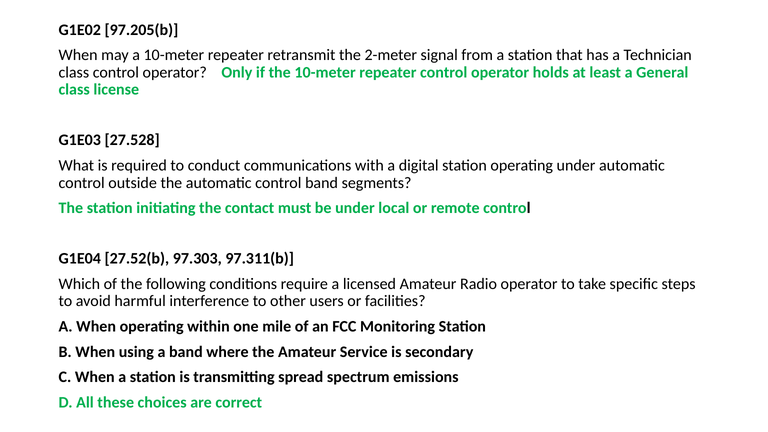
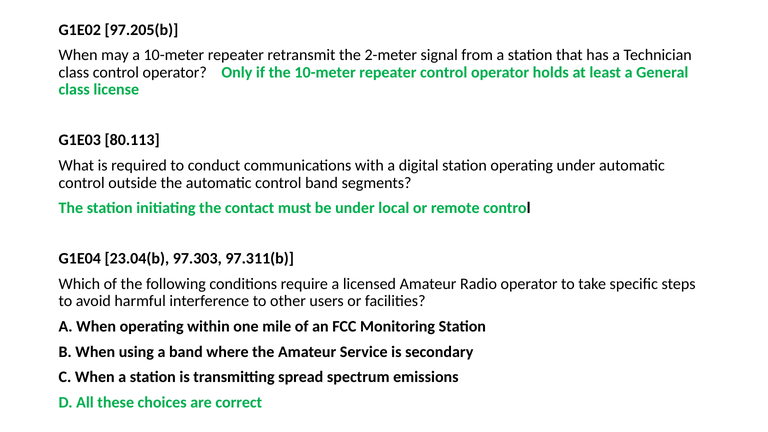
27.528: 27.528 -> 80.113 (132, 140)
27.52(b: 27.52(b -> 23.04(b (137, 259)
